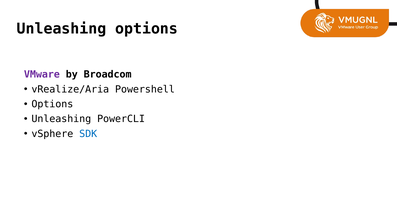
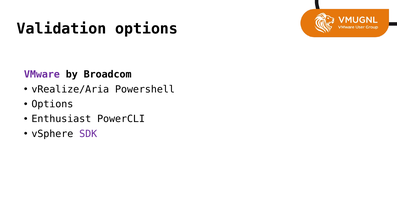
Unleashing: Unleashing -> Validation (62, 29)
Unleashing: Unleashing -> Enthusiast (61, 119)
SDK colour: blue -> purple (88, 134)
